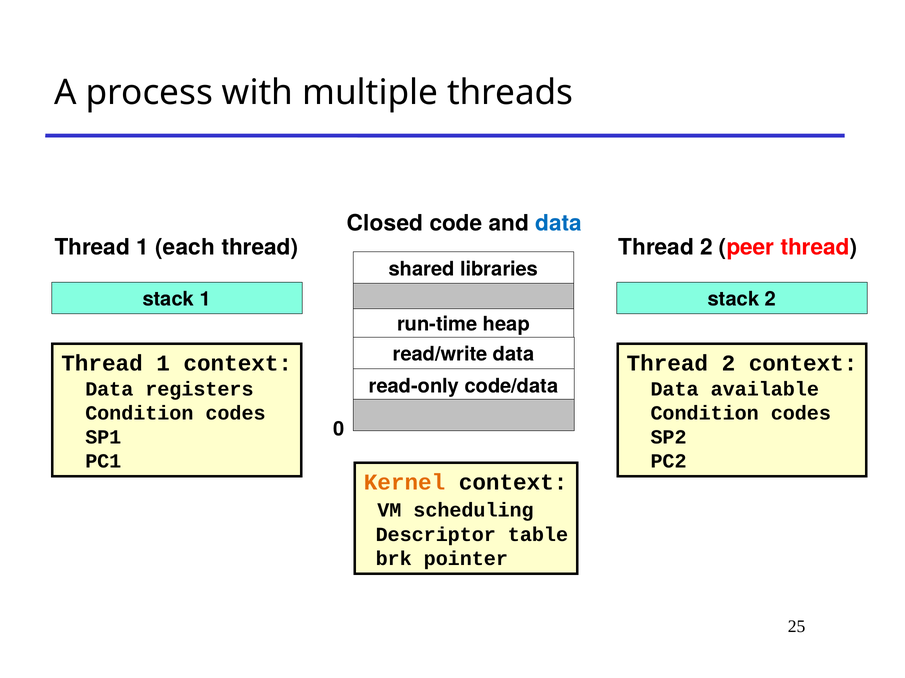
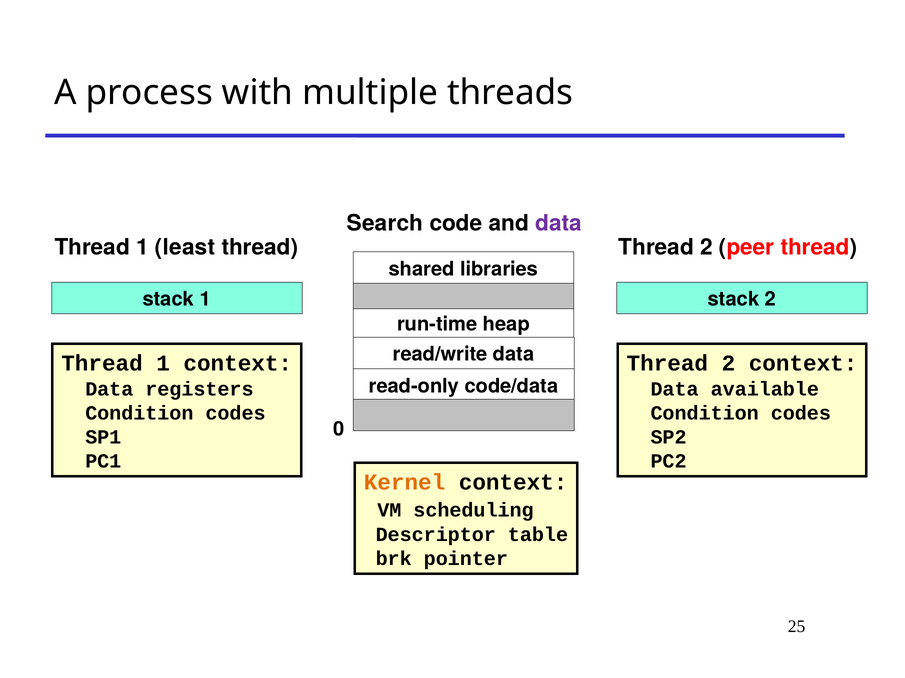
Closed: Closed -> Search (385, 223)
data colour: blue -> purple (558, 223)
each: each -> least (185, 247)
